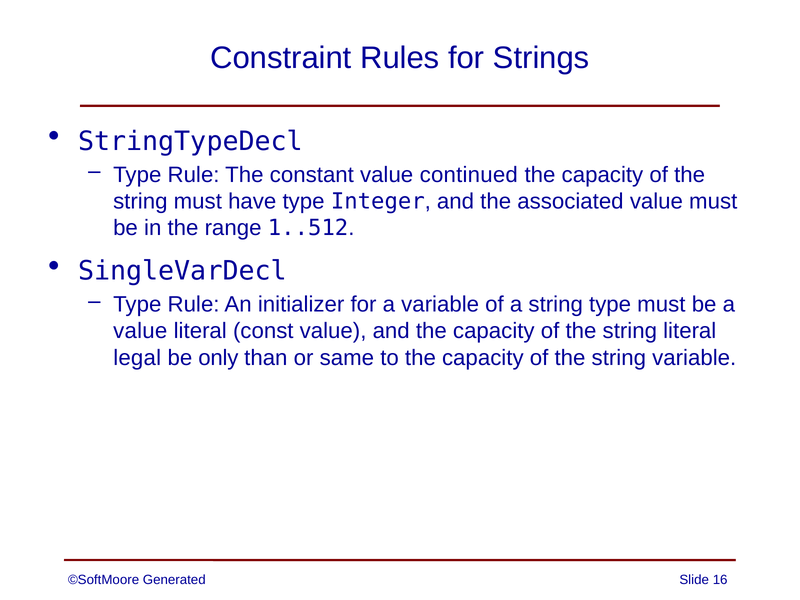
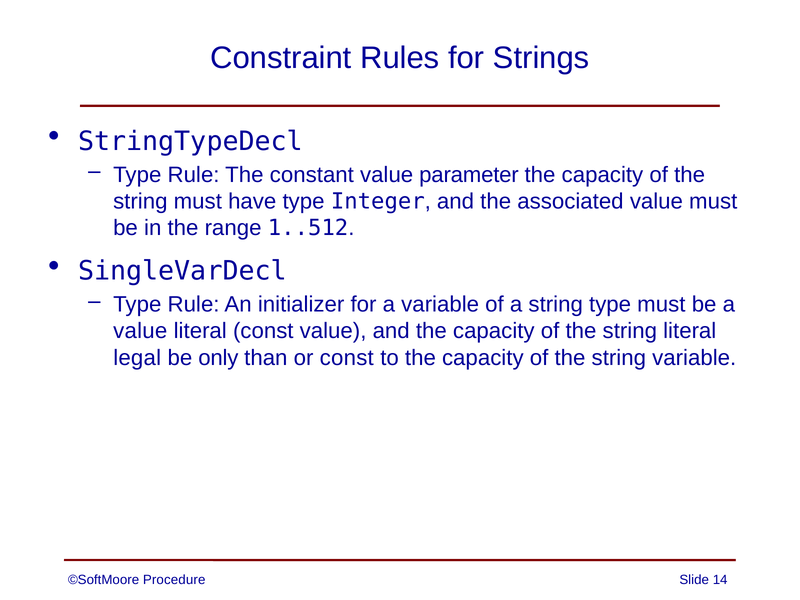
continued: continued -> parameter (469, 175)
or same: same -> const (347, 358)
Generated: Generated -> Procedure (174, 580)
16: 16 -> 14 (720, 580)
